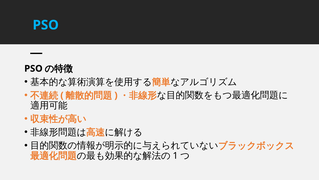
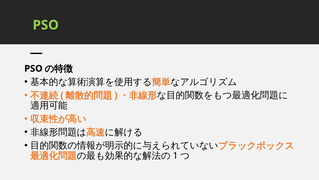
PSO colour: light blue -> light green (46, 25)
